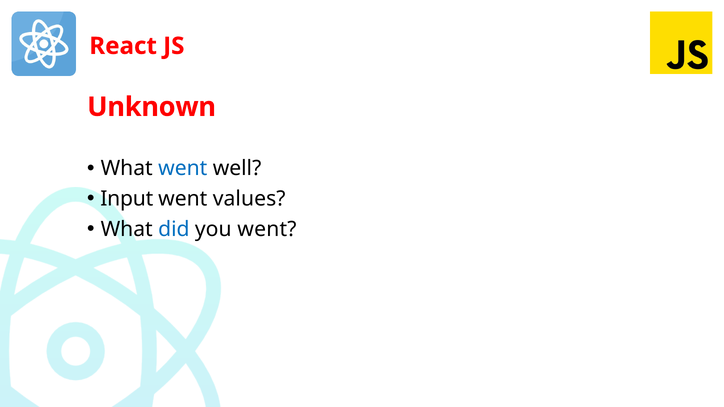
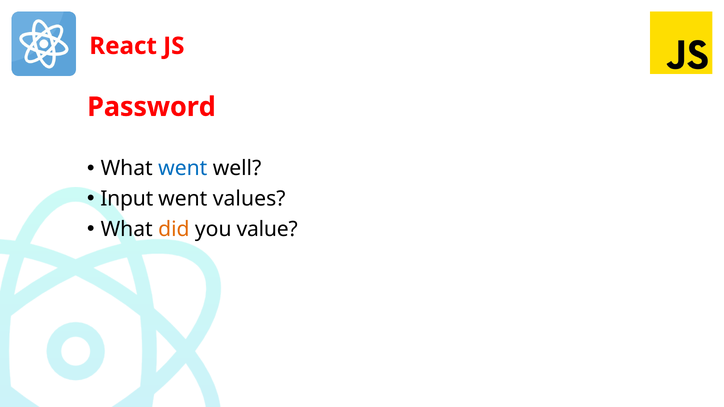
Unknown: Unknown -> Password (151, 107)
did colour: blue -> orange (174, 229)
you went: went -> value (267, 229)
